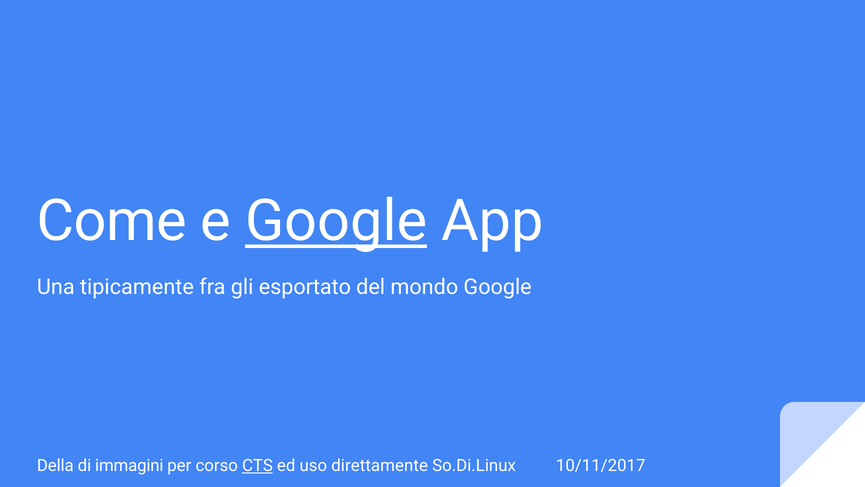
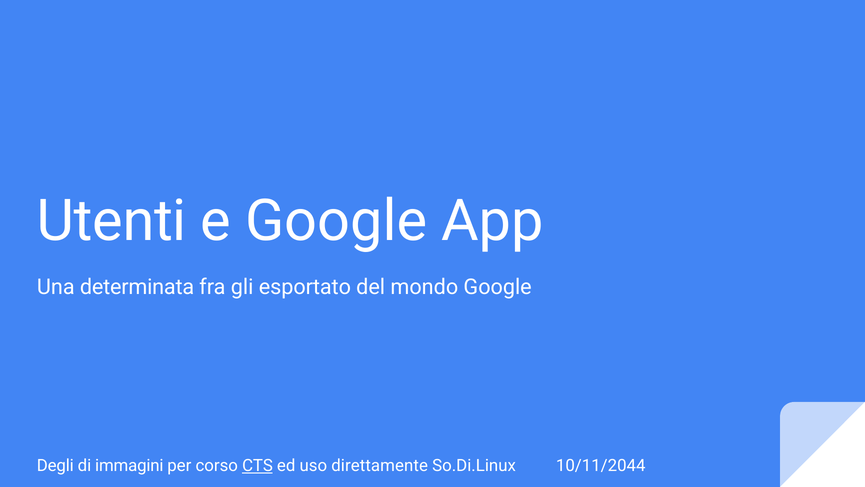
Come: Come -> Utenti (112, 221)
Google underline: present -> none (336, 221)
tipicamente: tipicamente -> determinata (137, 287)
Della: Della -> Degli (55, 465)
10/11/2017: 10/11/2017 -> 10/11/2044 (601, 465)
